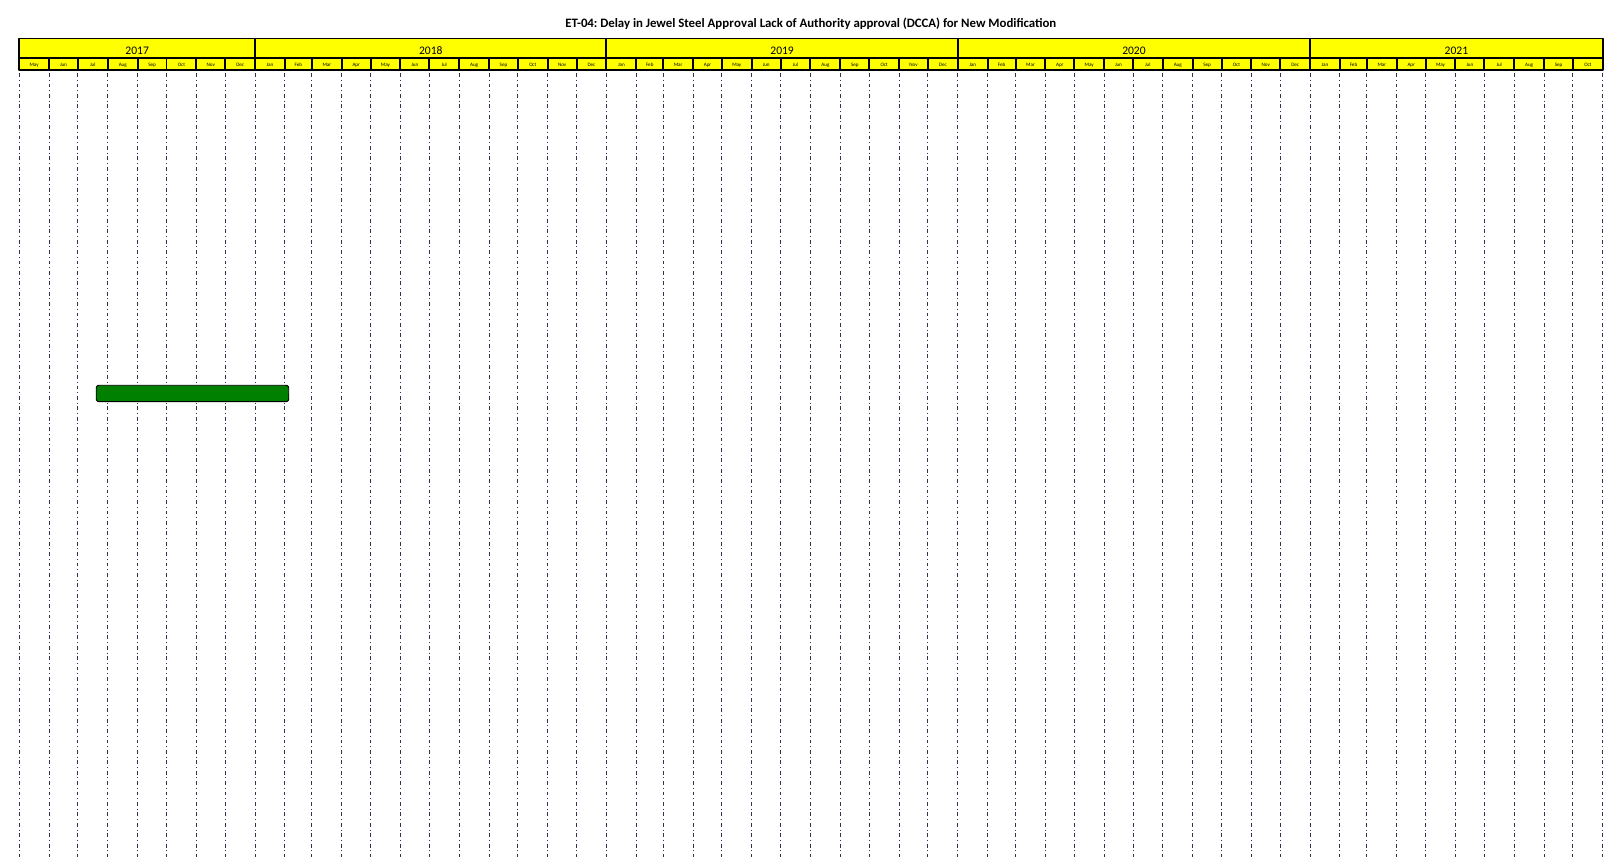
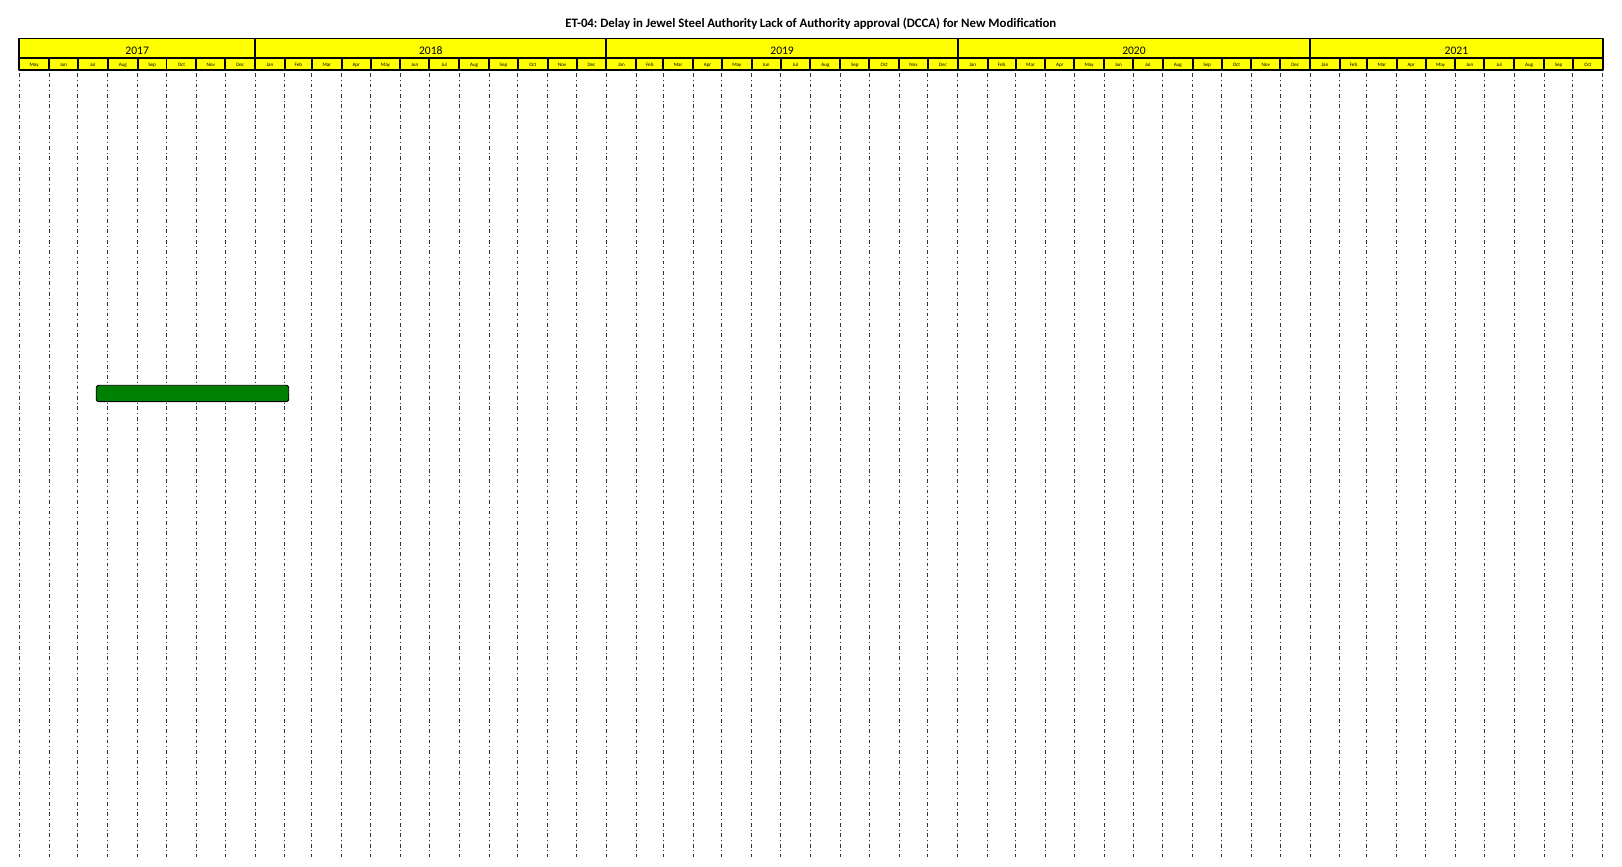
Steel Approval: Approval -> Authority (732, 23)
